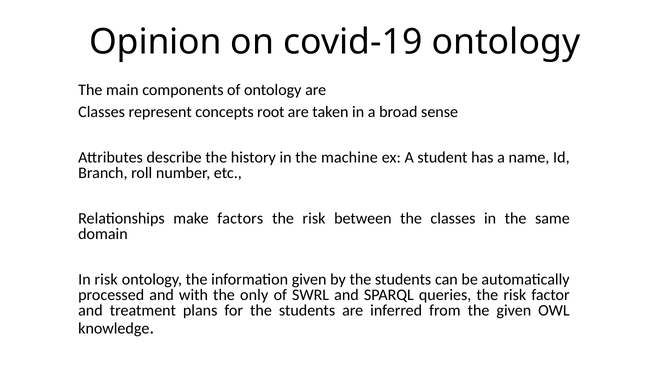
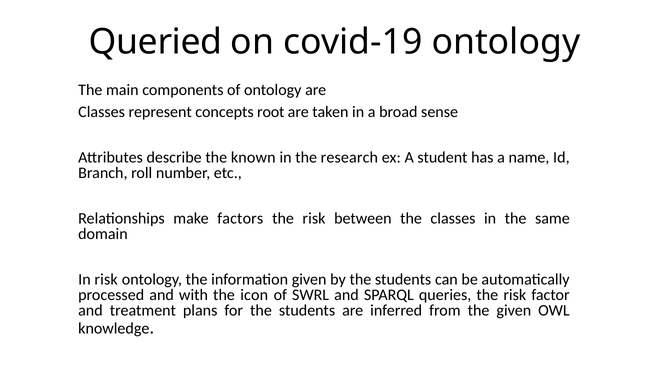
Opinion: Opinion -> Queried (156, 42)
history: history -> known (253, 157)
machine: machine -> research (349, 157)
only: only -> icon (254, 295)
